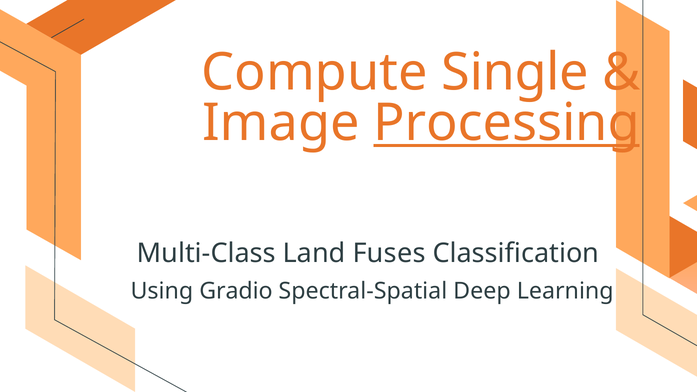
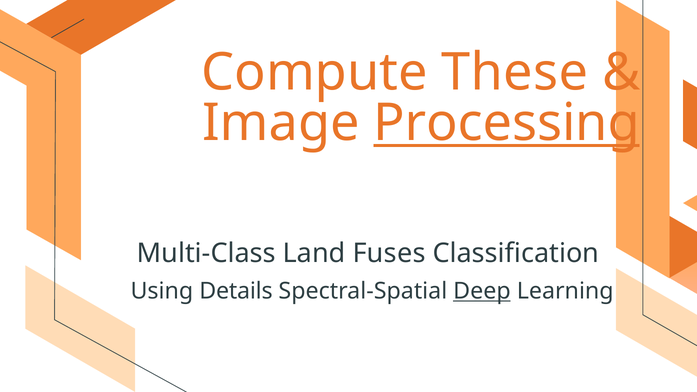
Single: Single -> These (515, 73)
Gradio: Gradio -> Details (236, 291)
Deep underline: none -> present (482, 291)
